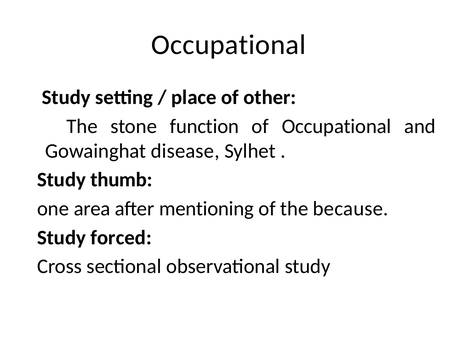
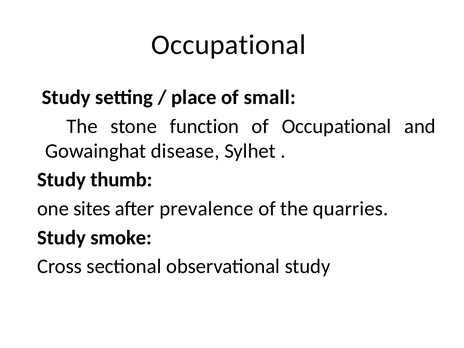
other: other -> small (270, 97)
area: area -> sites (92, 209)
mentioning: mentioning -> prevalence (206, 209)
because: because -> quarries (351, 209)
forced: forced -> smoke (121, 238)
